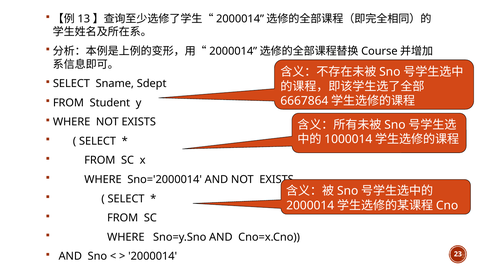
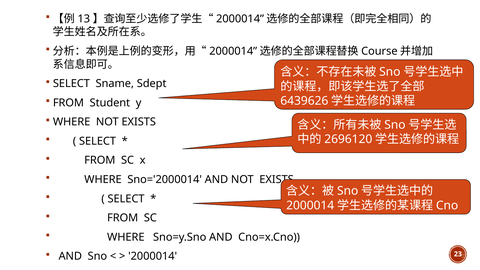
6667864: 6667864 -> 6439626 (304, 101)
1000014: 1000014 -> 2696120 (348, 139)
